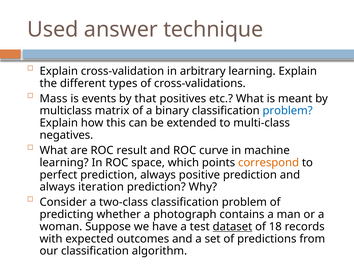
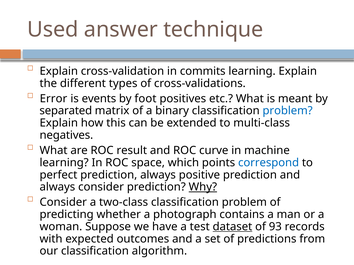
arbitrary: arbitrary -> commits (203, 71)
Mass: Mass -> Error (53, 99)
that: that -> foot (145, 99)
multiclass: multiclass -> separated (66, 111)
correspond colour: orange -> blue (269, 163)
always iteration: iteration -> consider (101, 187)
Why underline: none -> present (203, 187)
18: 18 -> 93 (275, 227)
